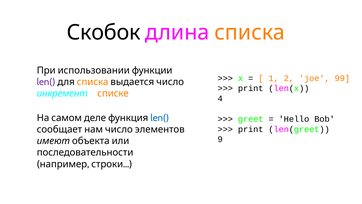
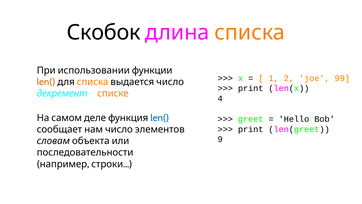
len( colour: purple -> orange (46, 82)
инкремент: инкремент -> декремент (62, 93)
имеют: имеют -> словам (53, 141)
